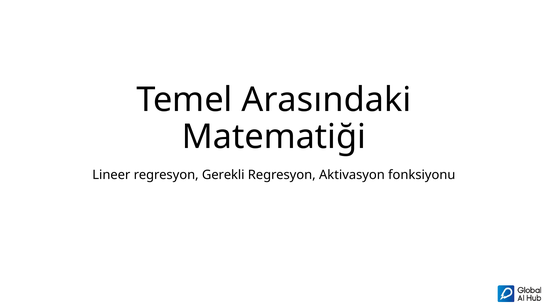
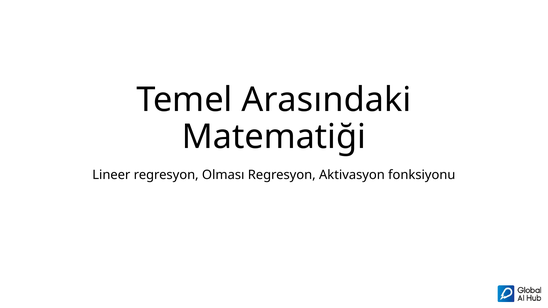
Gerekli: Gerekli -> Olması (223, 175)
